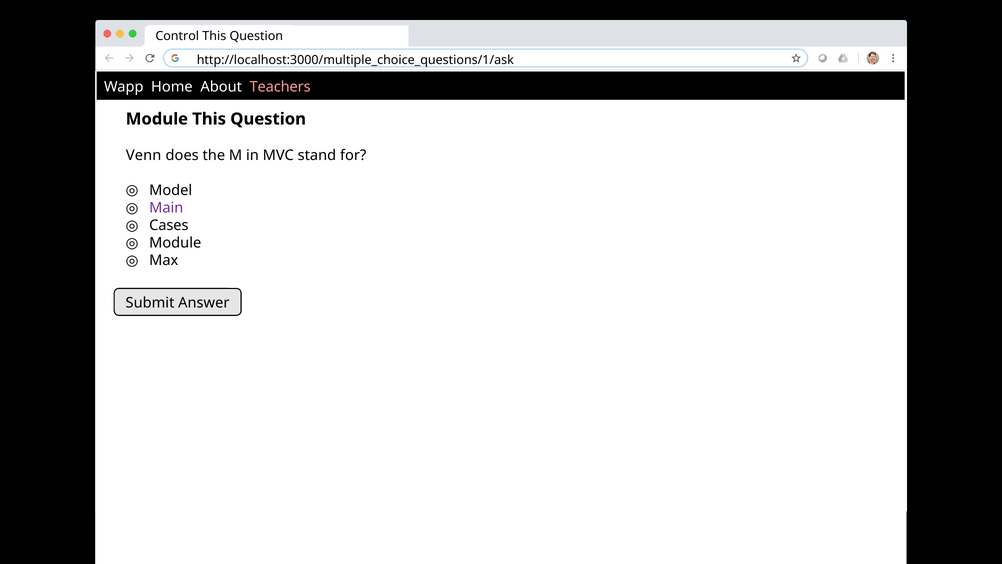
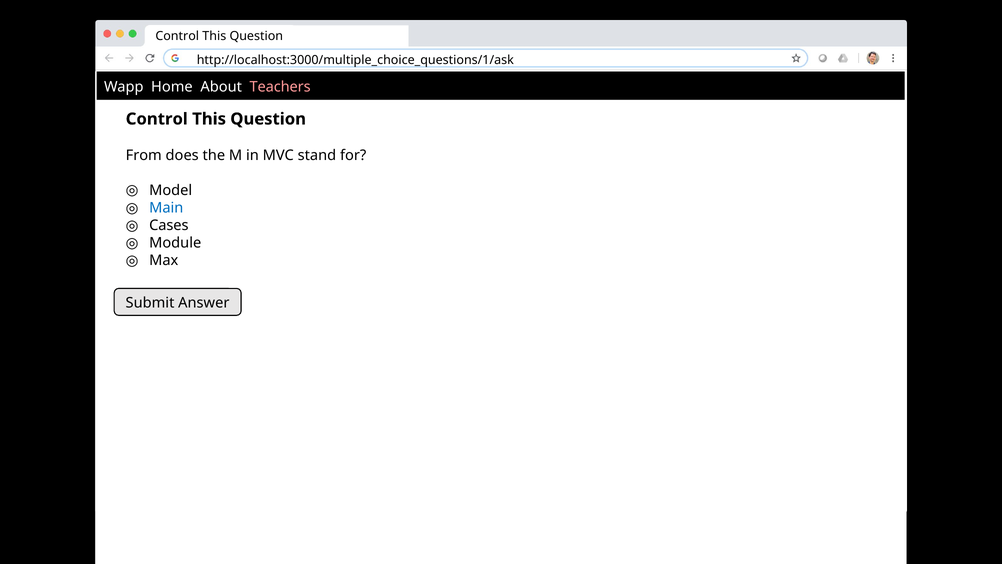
Module: Module -> Control (157, 119)
Venn: Venn -> From (144, 155)
Main colour: purple -> blue (166, 208)
